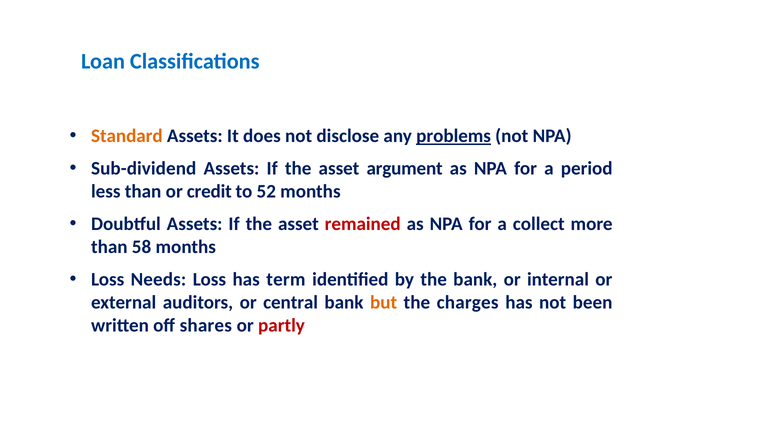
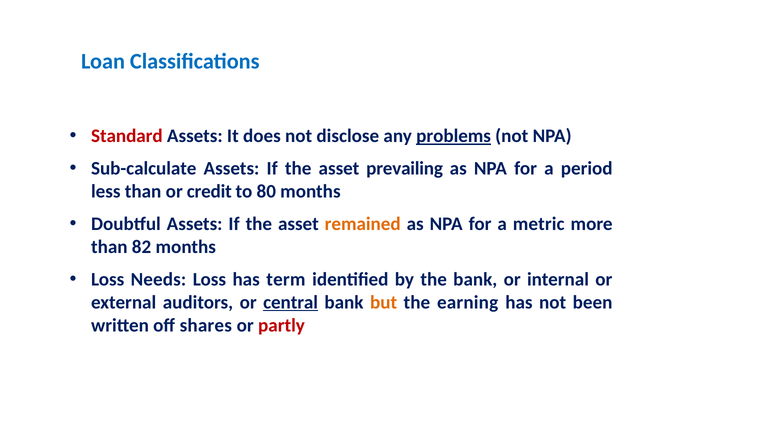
Standard colour: orange -> red (127, 136)
Sub-dividend: Sub-dividend -> Sub-calculate (144, 168)
argument: argument -> prevailing (405, 168)
52: 52 -> 80 (266, 191)
remained colour: red -> orange (363, 224)
collect: collect -> metric (539, 224)
58: 58 -> 82 (142, 247)
central underline: none -> present (291, 302)
charges: charges -> earning (468, 302)
